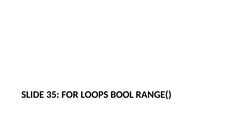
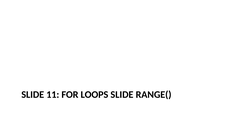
35: 35 -> 11 (53, 95)
LOOPS BOOL: BOOL -> SLIDE (122, 95)
